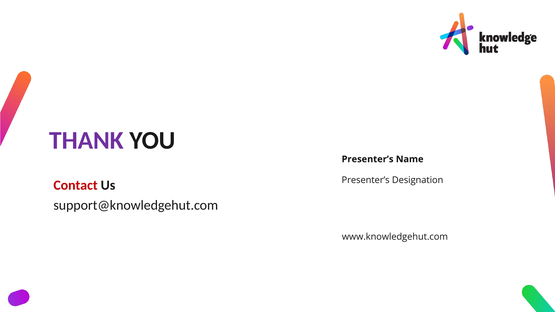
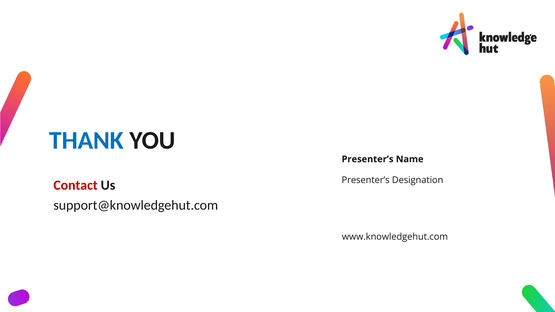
THANK colour: purple -> blue (86, 141)
